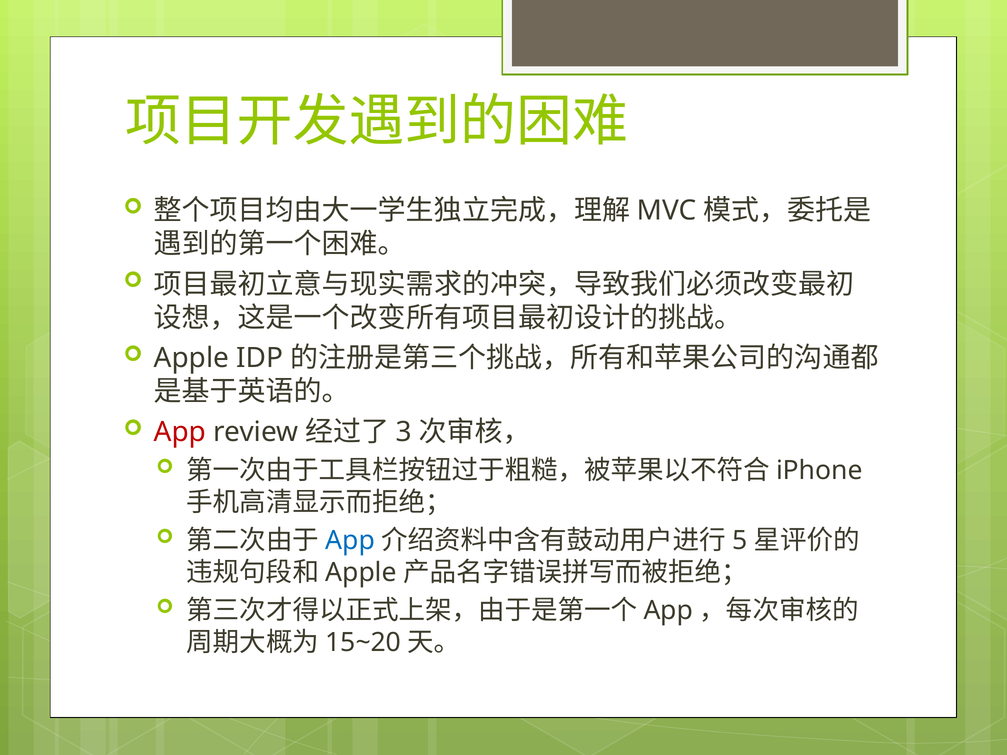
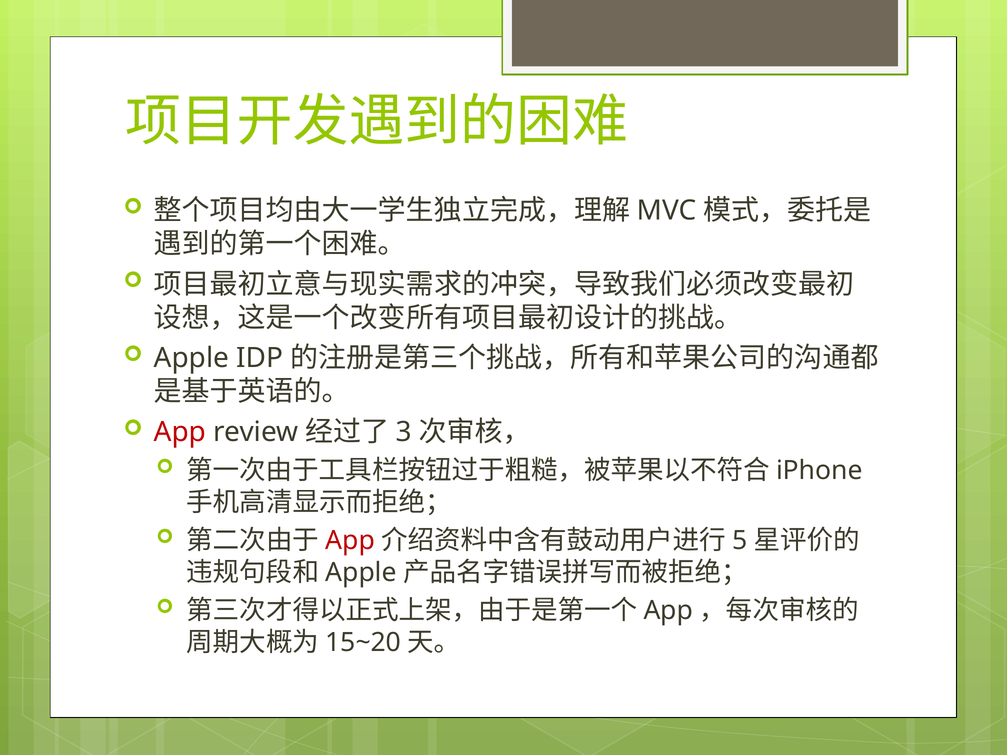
App colour: blue -> red (350, 541)
